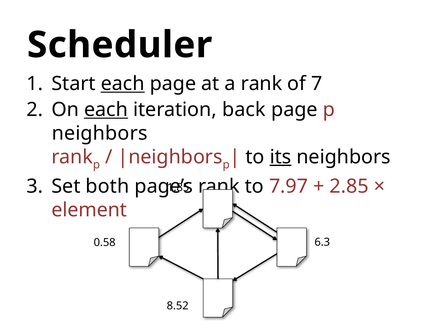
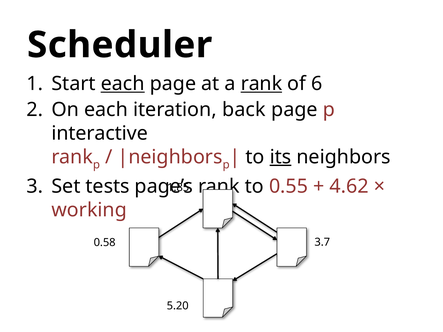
rank underline: none -> present (261, 84)
7: 7 -> 6 (317, 84)
each underline: present -> none (106, 110)
neighbors: neighbors -> interactive (100, 133)
both: both -> tests (108, 186)
7.97: 7.97 -> 0.55 (289, 186)
2.85: 2.85 -> 4.62 (349, 186)
element: element -> working (89, 210)
6.3: 6.3 -> 3.7 (322, 242)
8.52: 8.52 -> 5.20 (178, 306)
